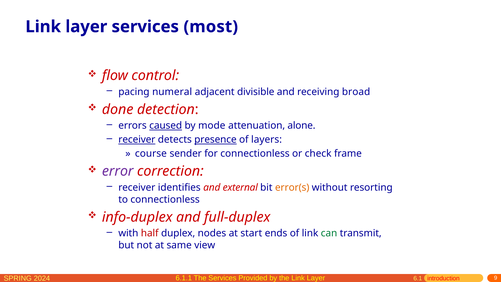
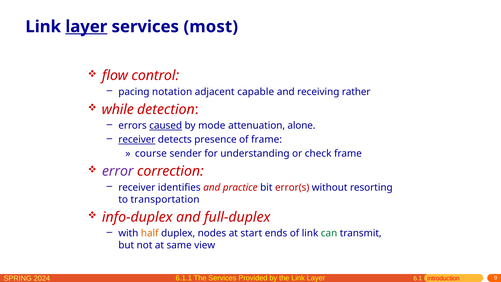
layer underline: none -> present (86, 27)
numeral: numeral -> notation (172, 92)
divisible: divisible -> capable (256, 92)
broad: broad -> rather (356, 92)
done: done -> while (118, 109)
presence underline: present -> none (215, 140)
of layers: layers -> frame (267, 140)
for connectionless: connectionless -> understanding (255, 154)
external: external -> practice (240, 187)
error(s colour: orange -> red (292, 187)
to connectionless: connectionless -> transportation (165, 199)
half colour: red -> orange (150, 233)
